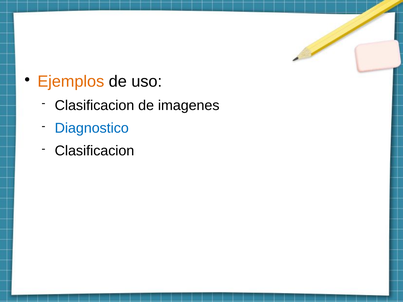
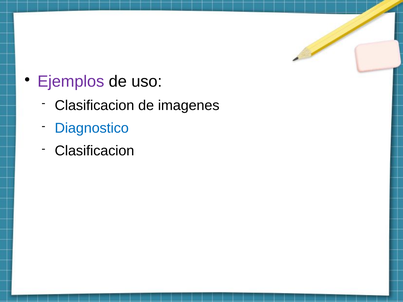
Ejemplos colour: orange -> purple (71, 82)
